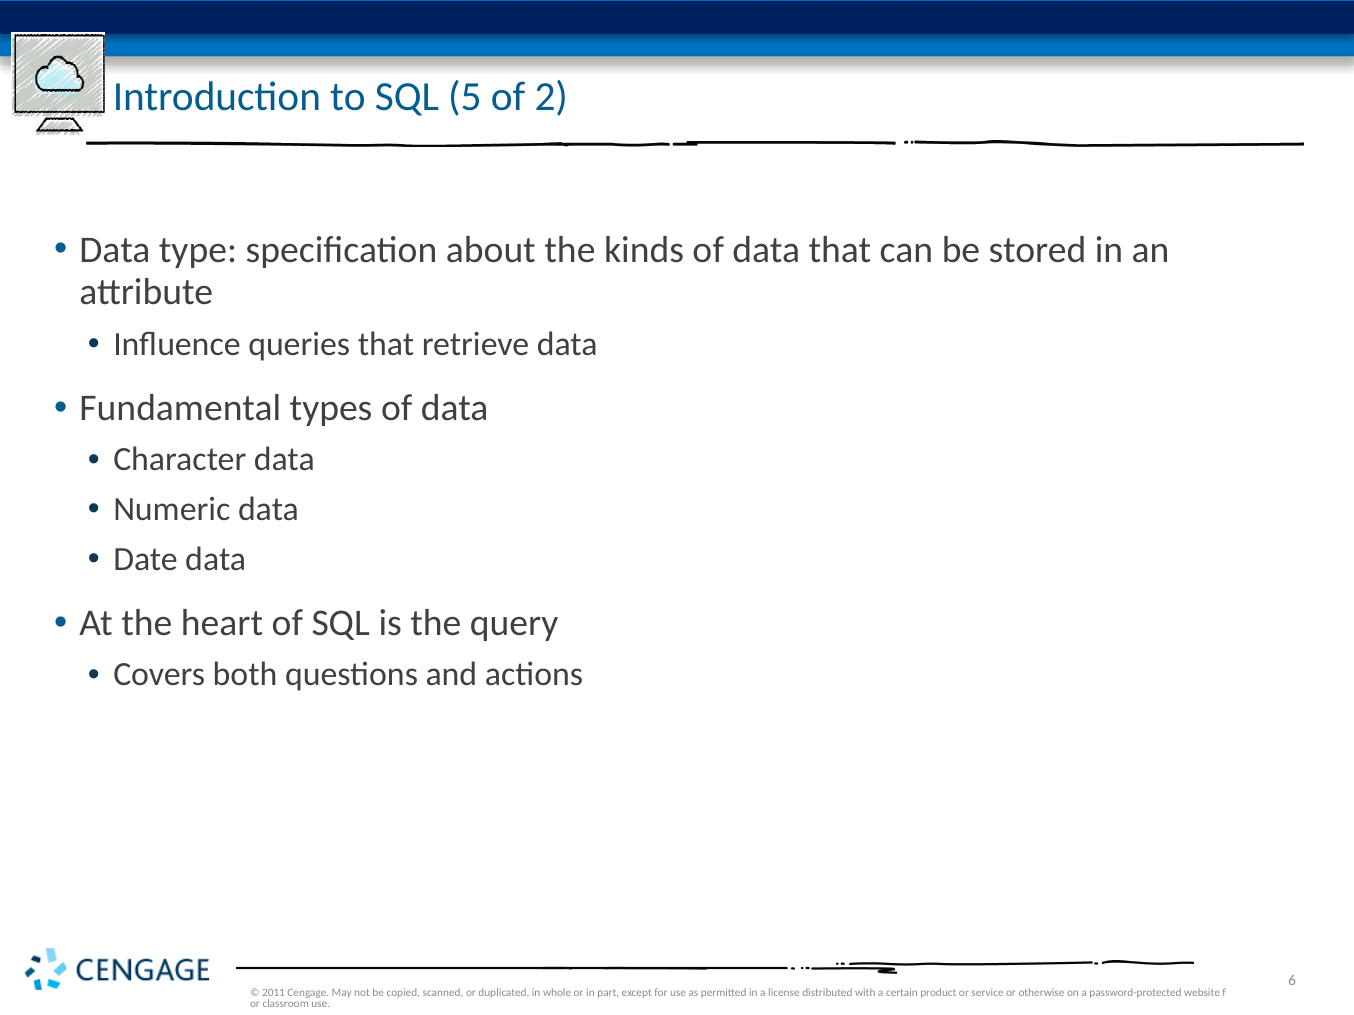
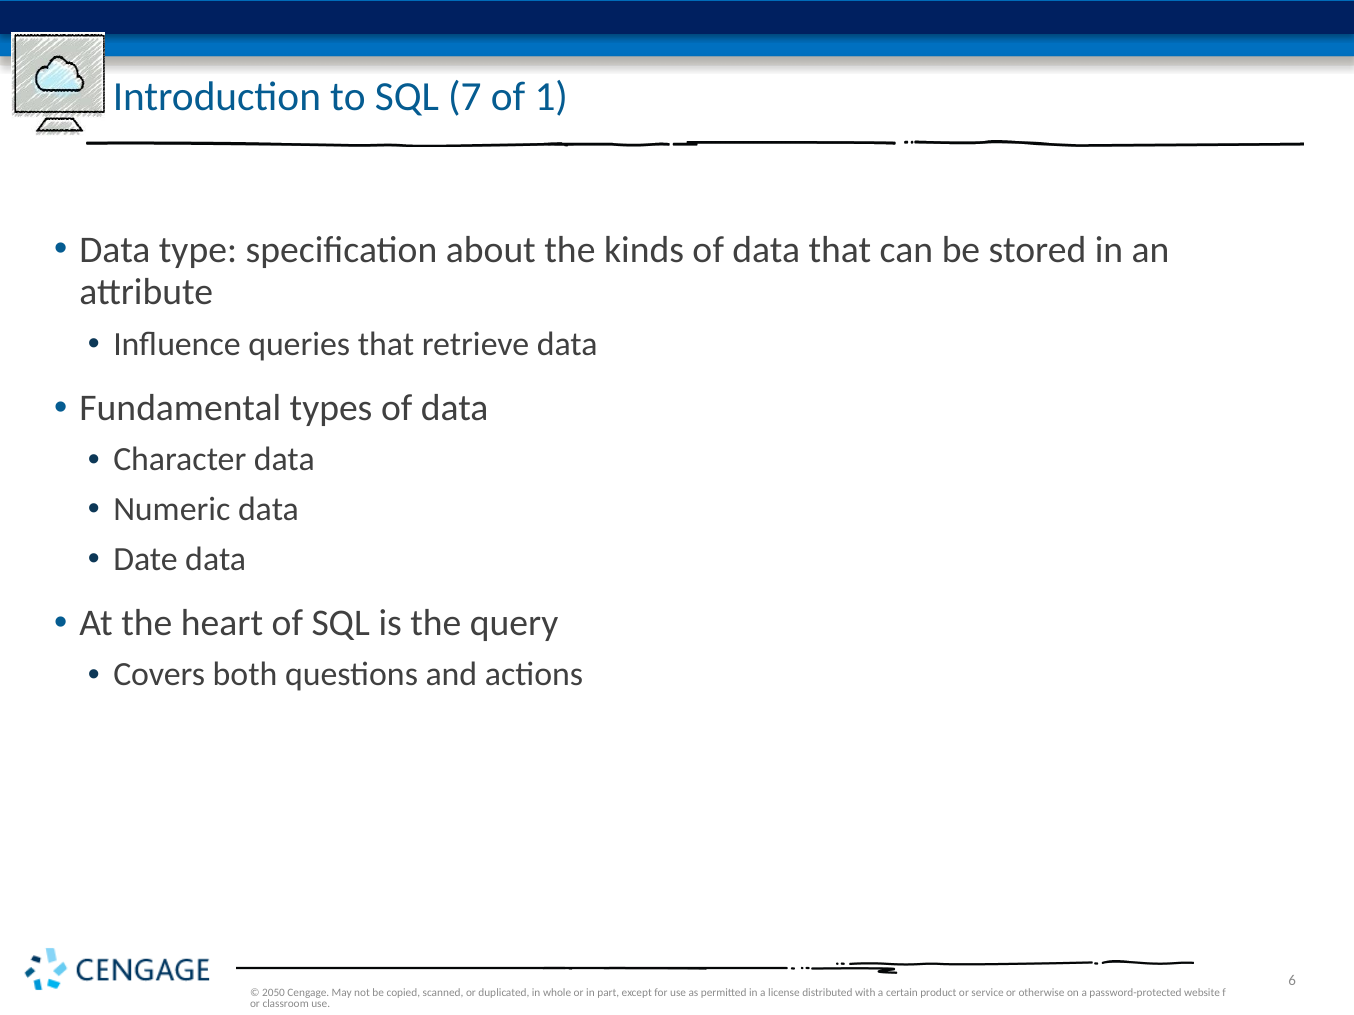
5: 5 -> 7 (465, 97)
2: 2 -> 1 (551, 97)
2011: 2011 -> 2050 (274, 993)
